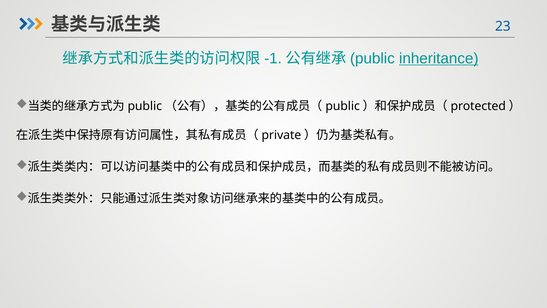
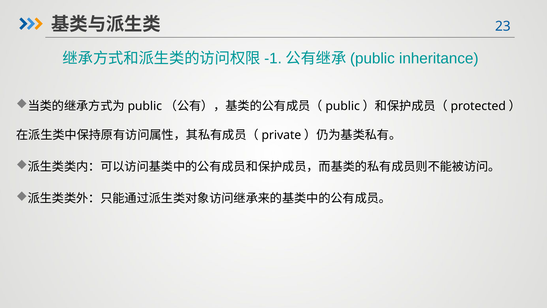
inheritance underline: present -> none (439, 58)
